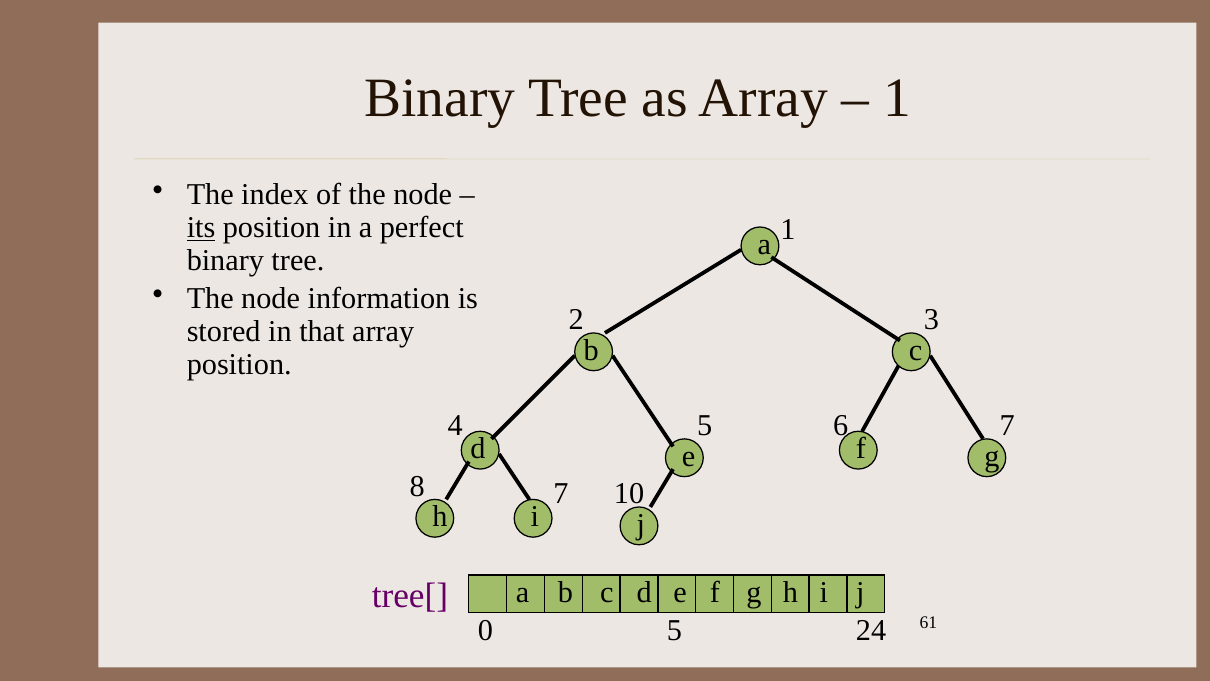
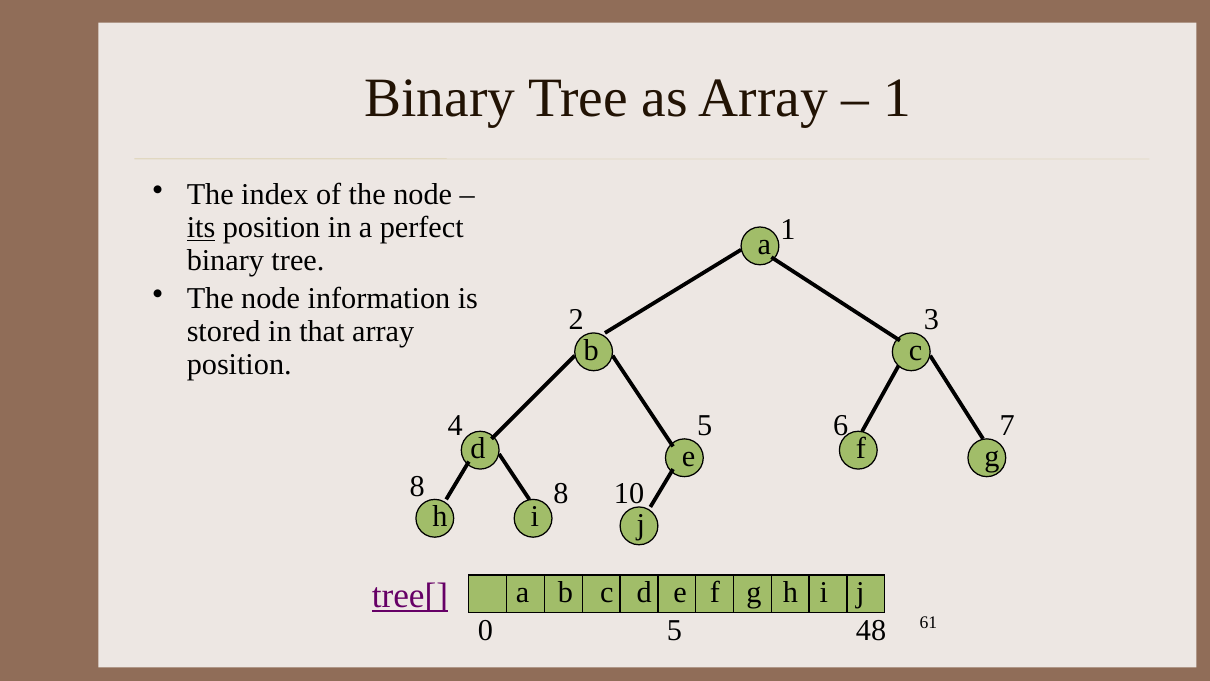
8 7: 7 -> 8 (561, 494)
tree[ underline: none -> present (410, 595)
24: 24 -> 48 (871, 630)
